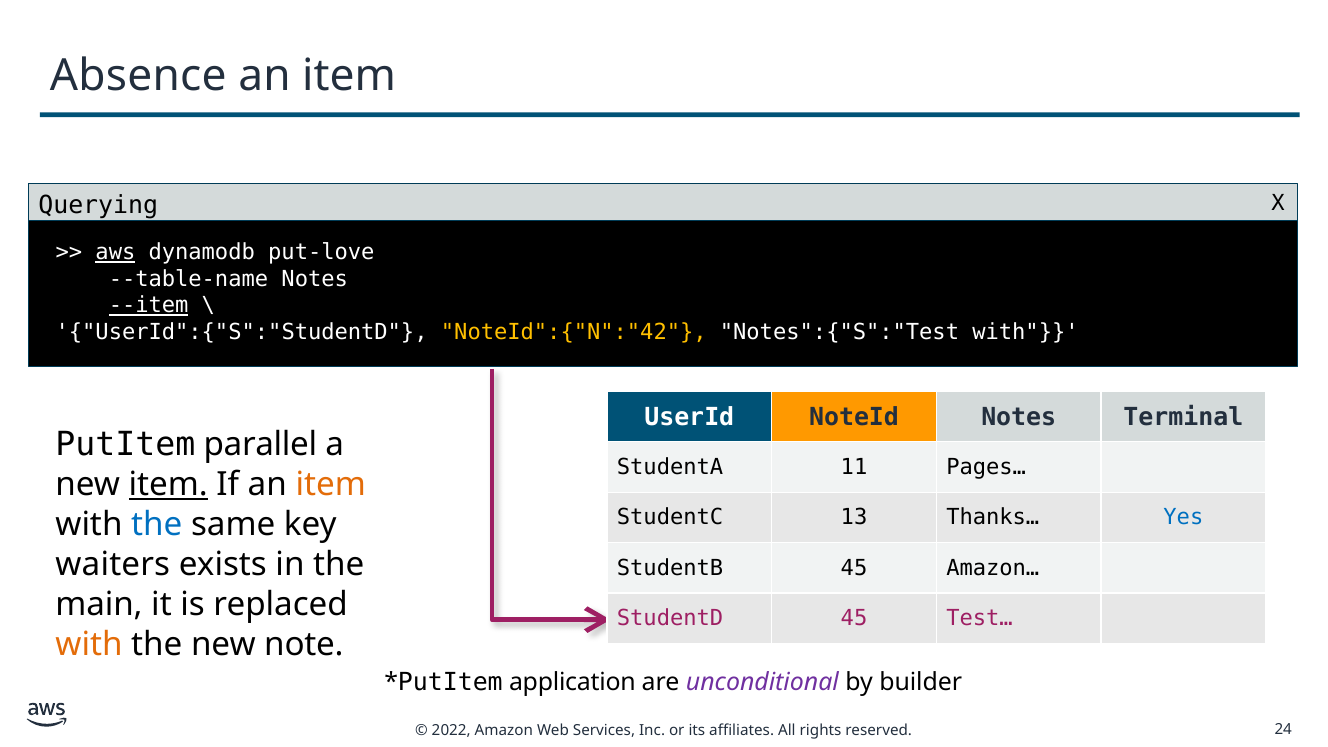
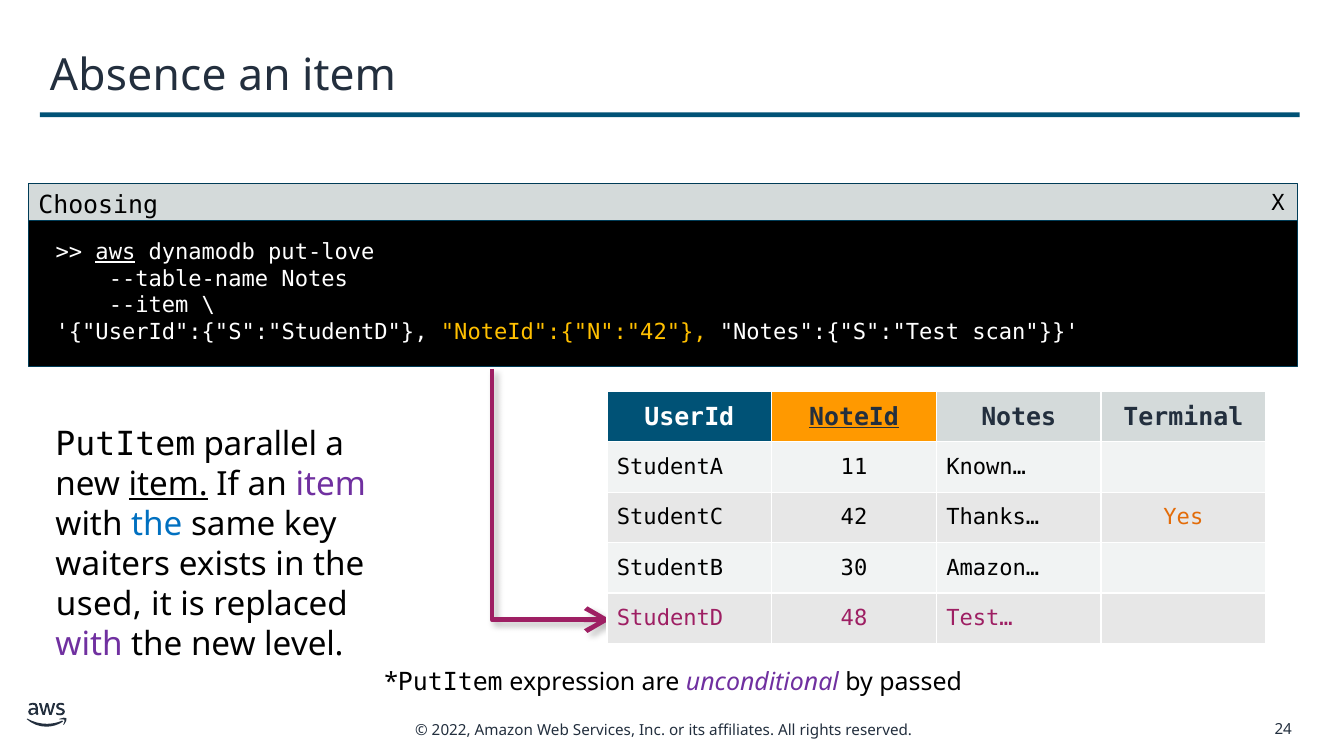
Querying: Querying -> Choosing (98, 205)
--item underline: present -> none (149, 305)
Notes":{"S":"Test with: with -> scan (1025, 332)
NoteId underline: none -> present (854, 417)
Pages…: Pages… -> Known… (986, 467)
item colour: orange -> purple (331, 485)
13: 13 -> 42 (854, 518)
Yes colour: blue -> orange (1183, 518)
StudentB 45: 45 -> 30 (854, 568)
main: main -> used (99, 604)
StudentD 45: 45 -> 48 (854, 619)
with colour: orange -> purple (89, 644)
note: note -> level (304, 644)
application: application -> expression (572, 682)
builder: builder -> passed (921, 682)
